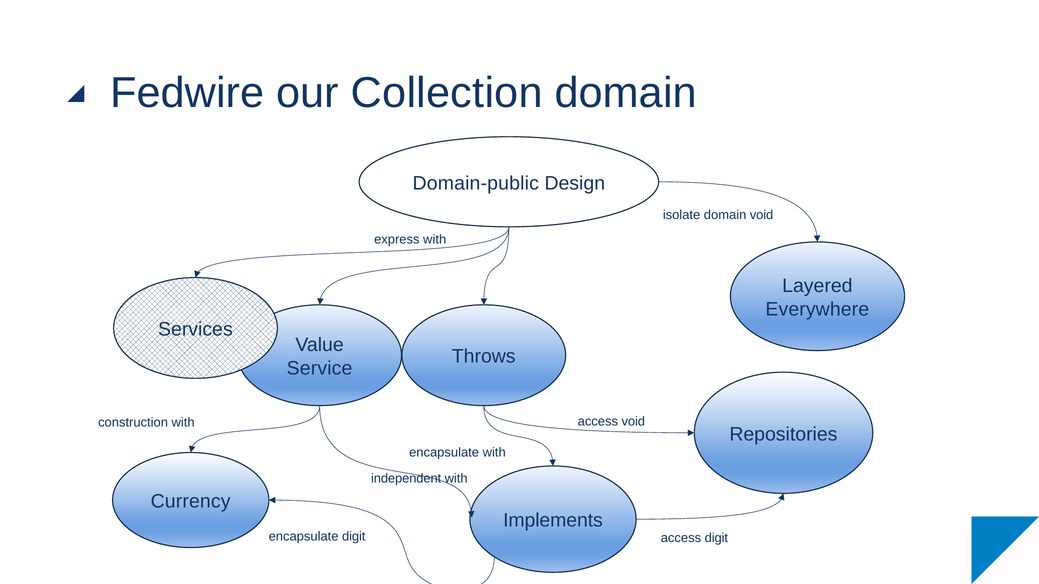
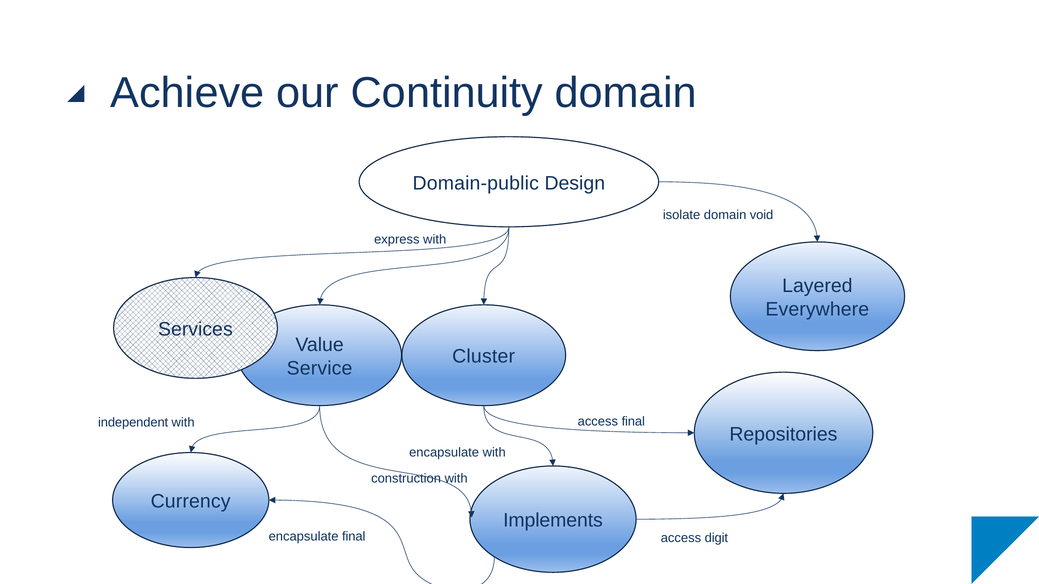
Fedwire: Fedwire -> Achieve (187, 93)
Collection: Collection -> Continuity (447, 93)
Throws: Throws -> Cluster (484, 357)
access void: void -> final (633, 422)
construction: construction -> independent (133, 423)
independent: independent -> construction (406, 479)
encapsulate digit: digit -> final (354, 537)
